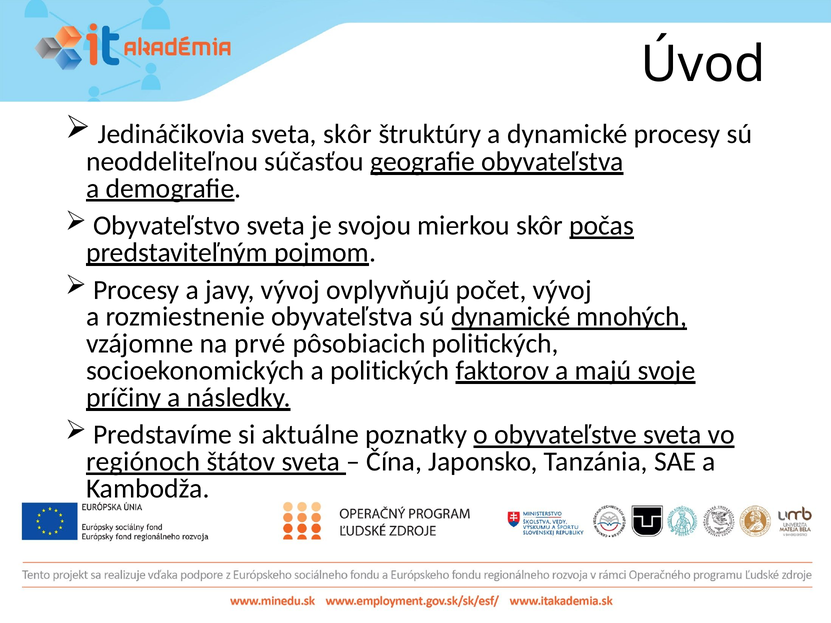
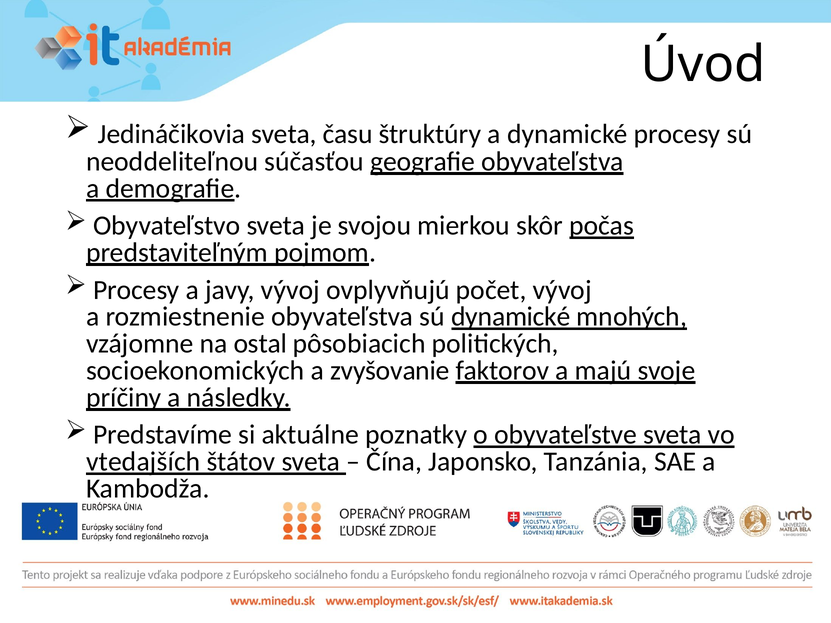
sveta skôr: skôr -> času (348, 134)
prvé: prvé -> ostal (260, 344)
a politických: politických -> zvyšovanie (390, 371)
regiónoch: regiónoch -> vtedajších (143, 462)
